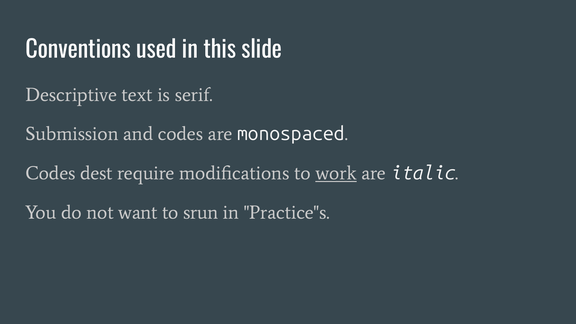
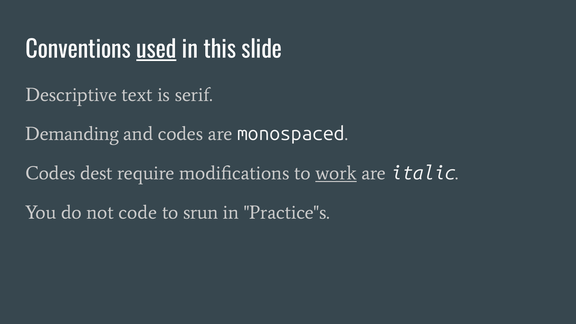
used underline: none -> present (156, 50)
Submission: Submission -> Demanding (72, 134)
want: want -> code (138, 212)
